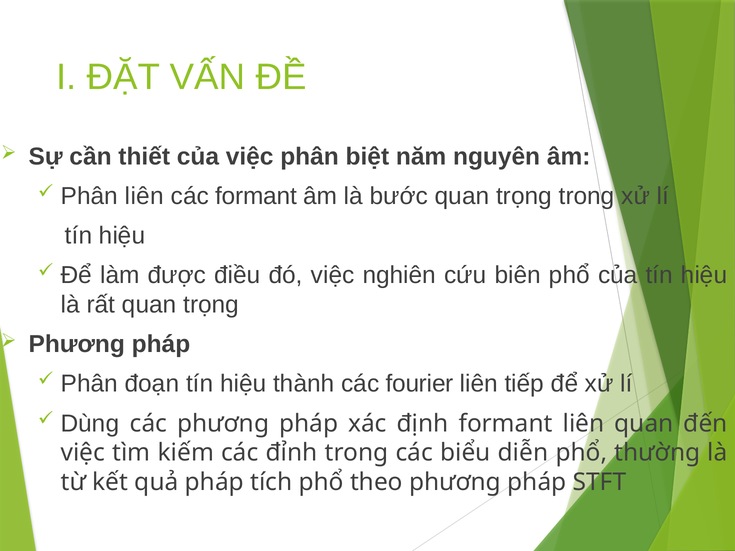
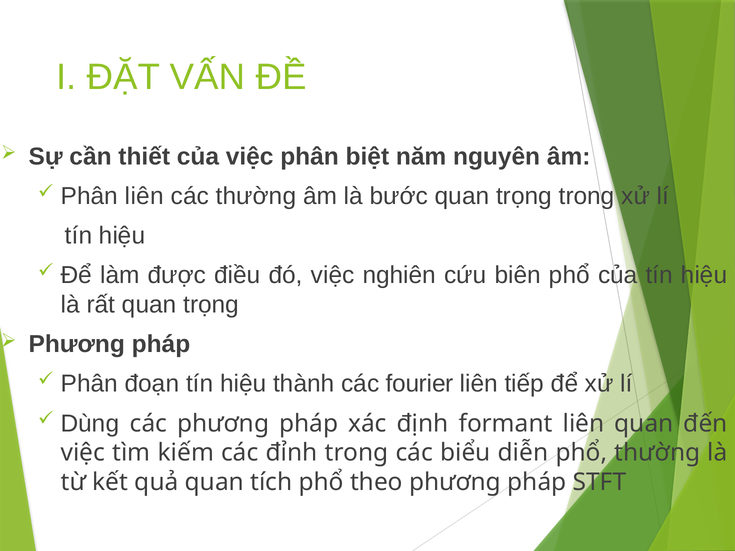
các formant: formant -> thường (256, 196)
quả pháp: pháp -> quan (214, 482)
